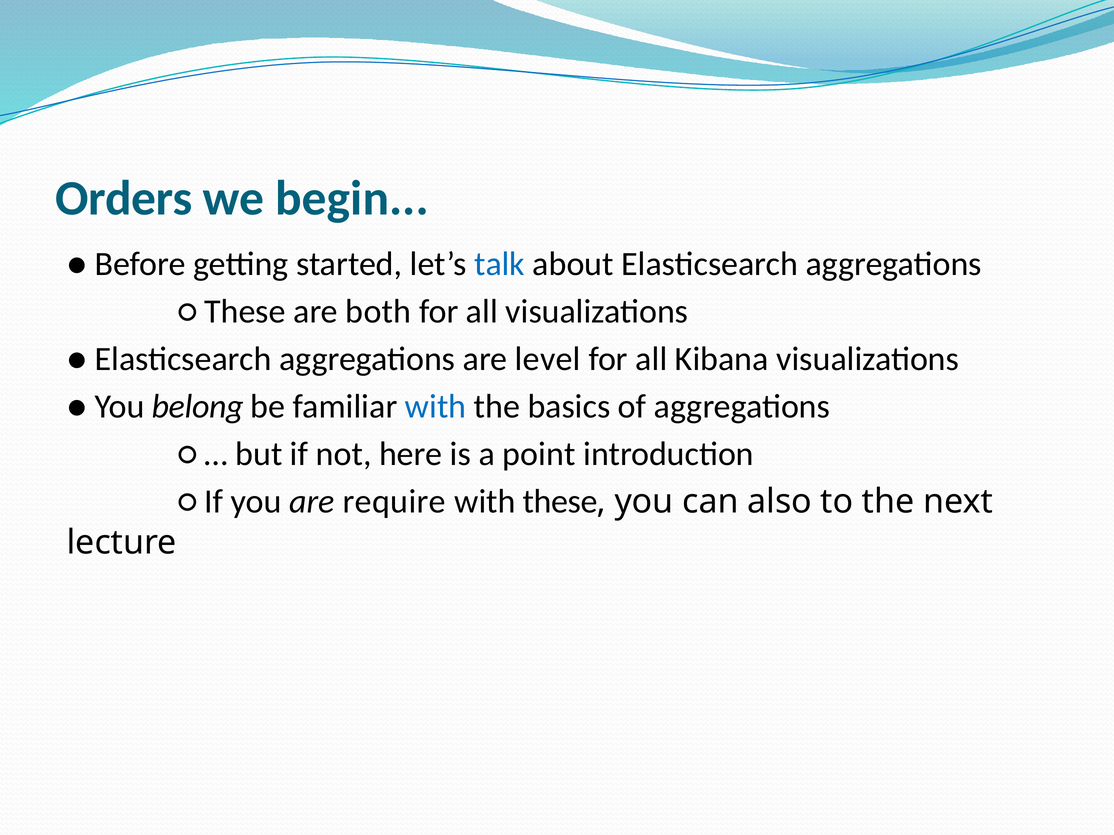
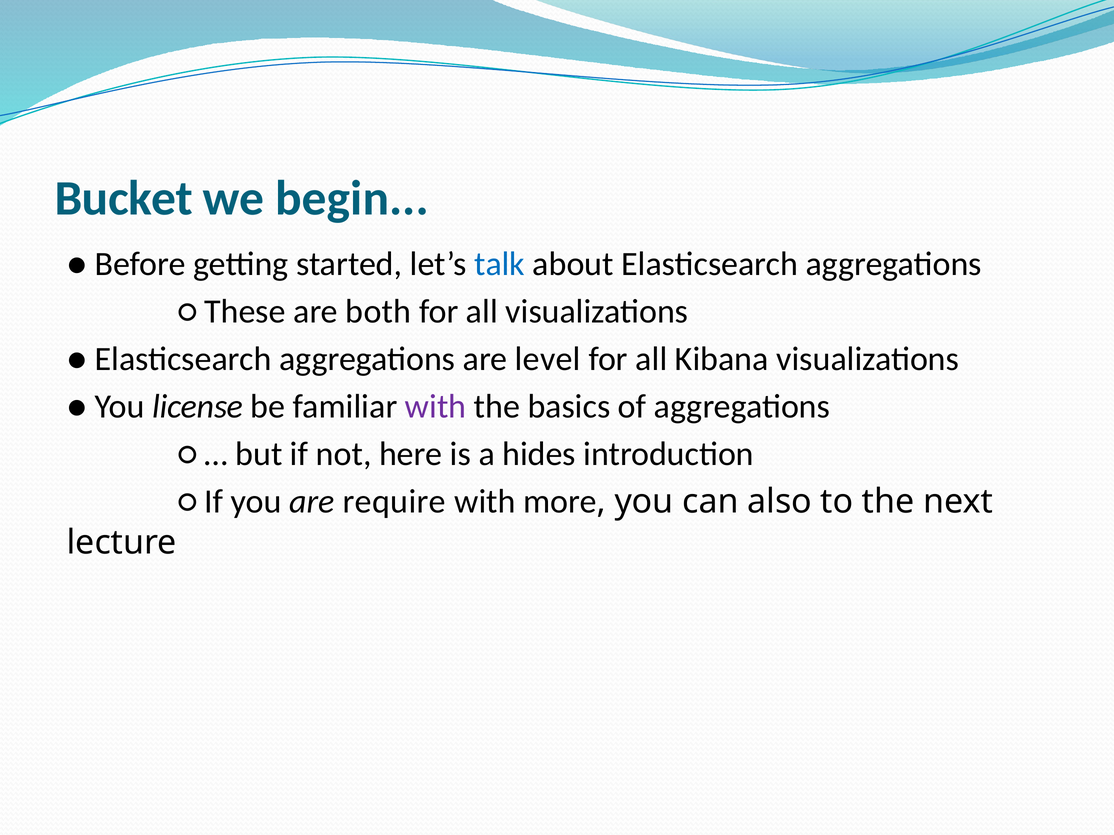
Orders: Orders -> Bucket (124, 199)
belong: belong -> license (198, 407)
with colour: blue -> purple (436, 407)
point: point -> hides (539, 454)
with these: these -> more (560, 502)
